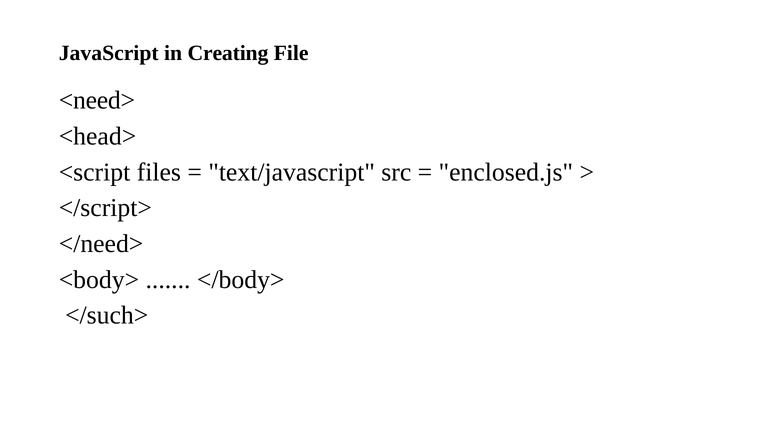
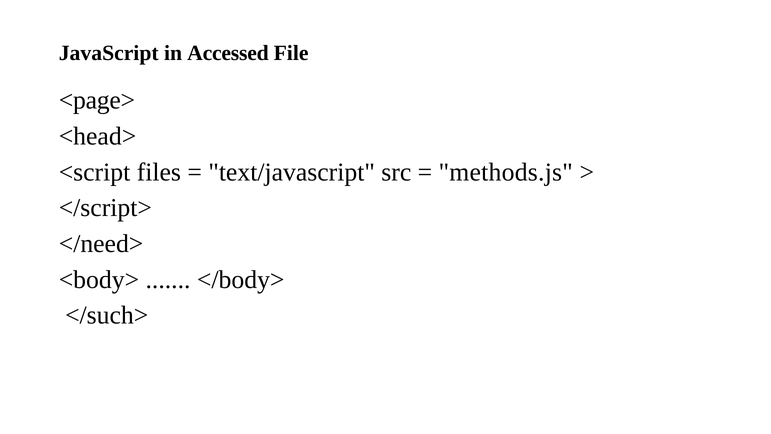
Creating: Creating -> Accessed (228, 53)
<need>: <need> -> <page> (97, 100)
enclosed.js: enclosed.js -> methods.js (506, 172)
